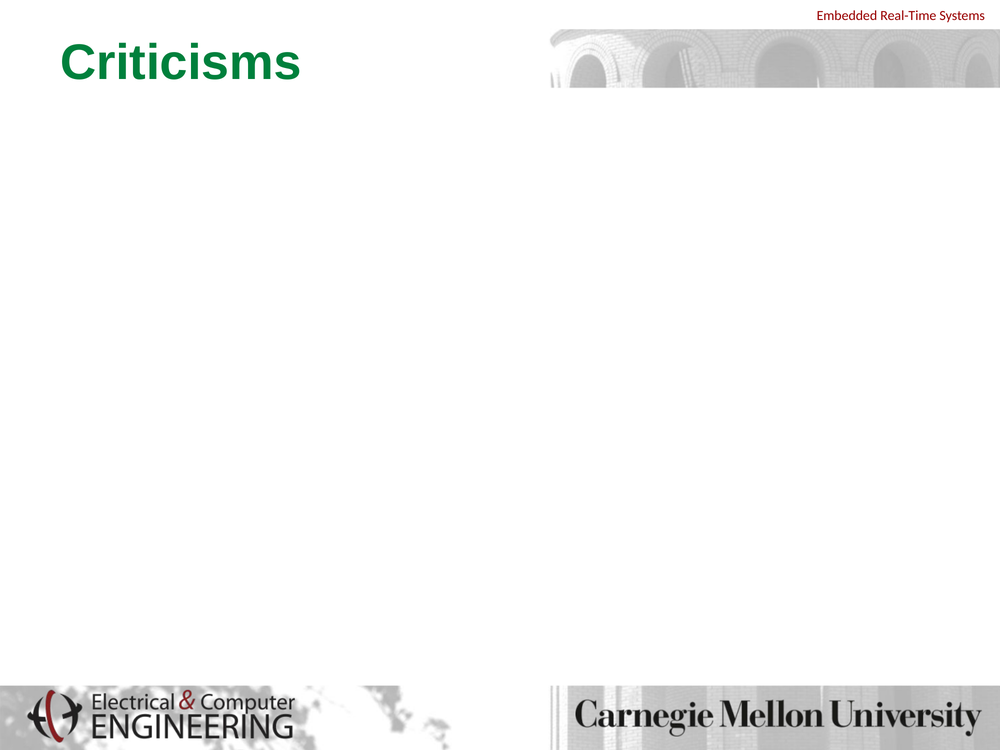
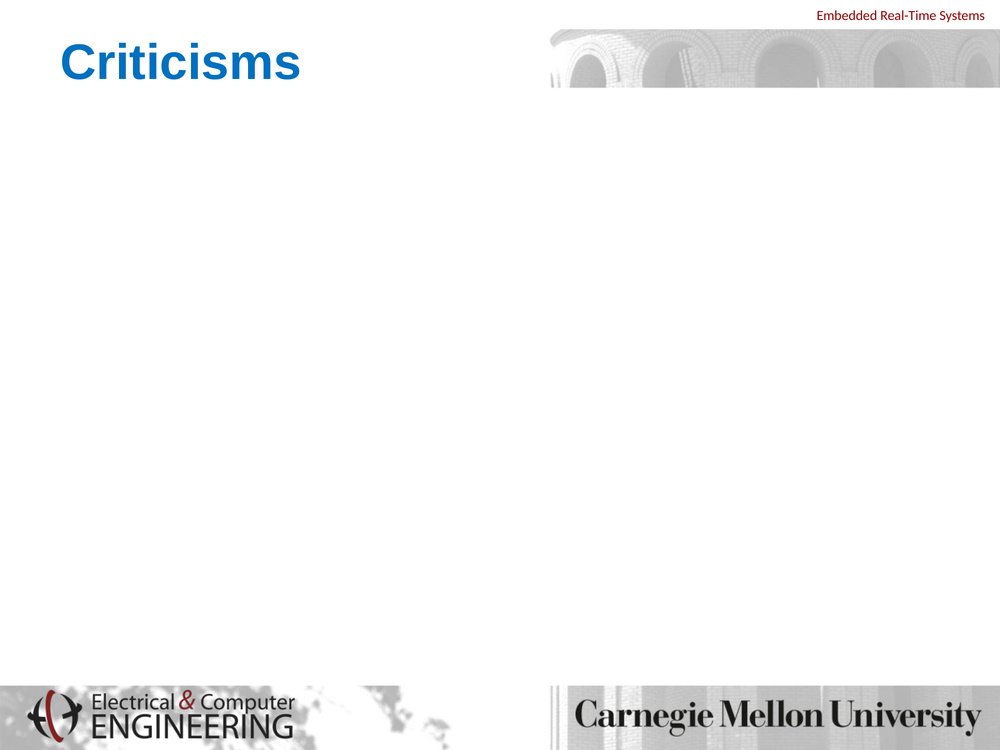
Criticisms colour: green -> blue (181, 63)
